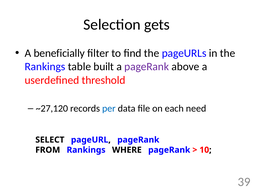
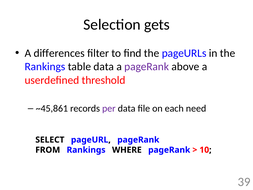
beneficially: beneficially -> differences (59, 53)
table built: built -> data (104, 67)
~27,120: ~27,120 -> ~45,861 (52, 108)
per colour: blue -> purple (109, 108)
